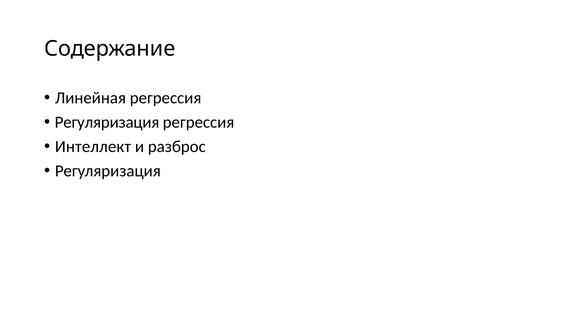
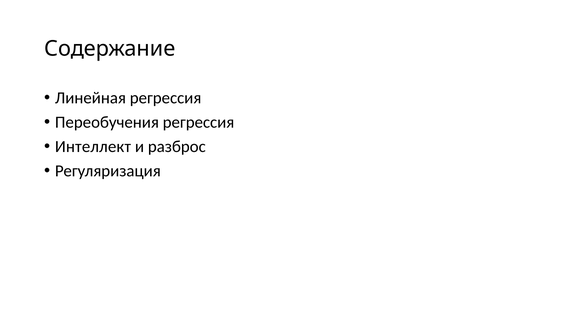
Регуляризация: Регуляризация -> Переобучения (107, 122)
